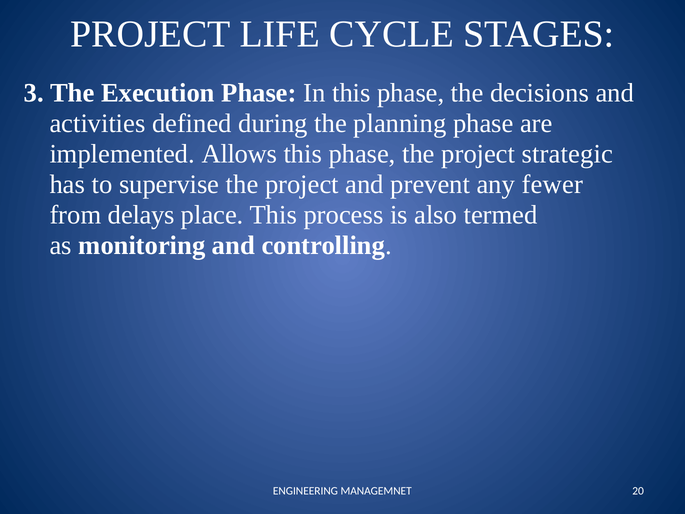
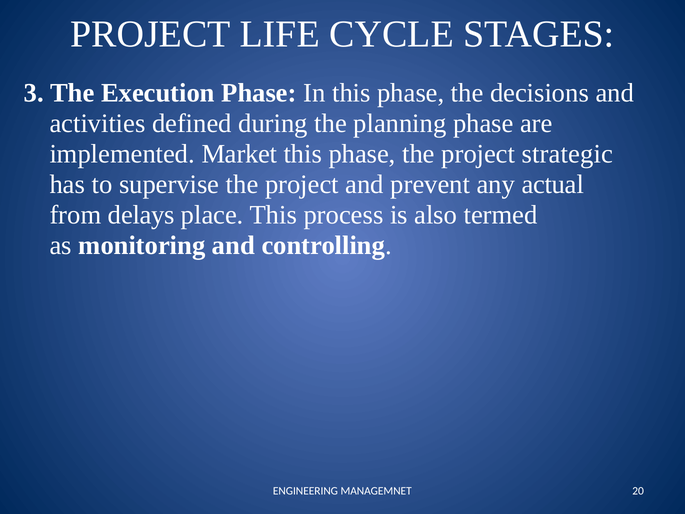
Allows: Allows -> Market (239, 154)
fewer: fewer -> actual (553, 184)
